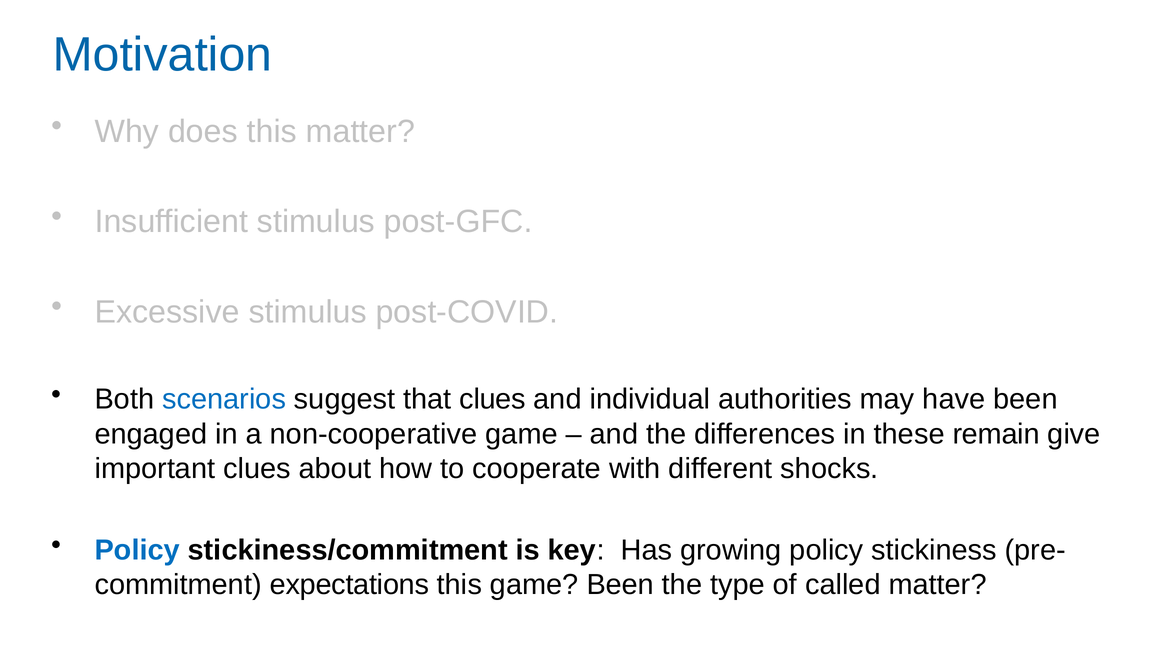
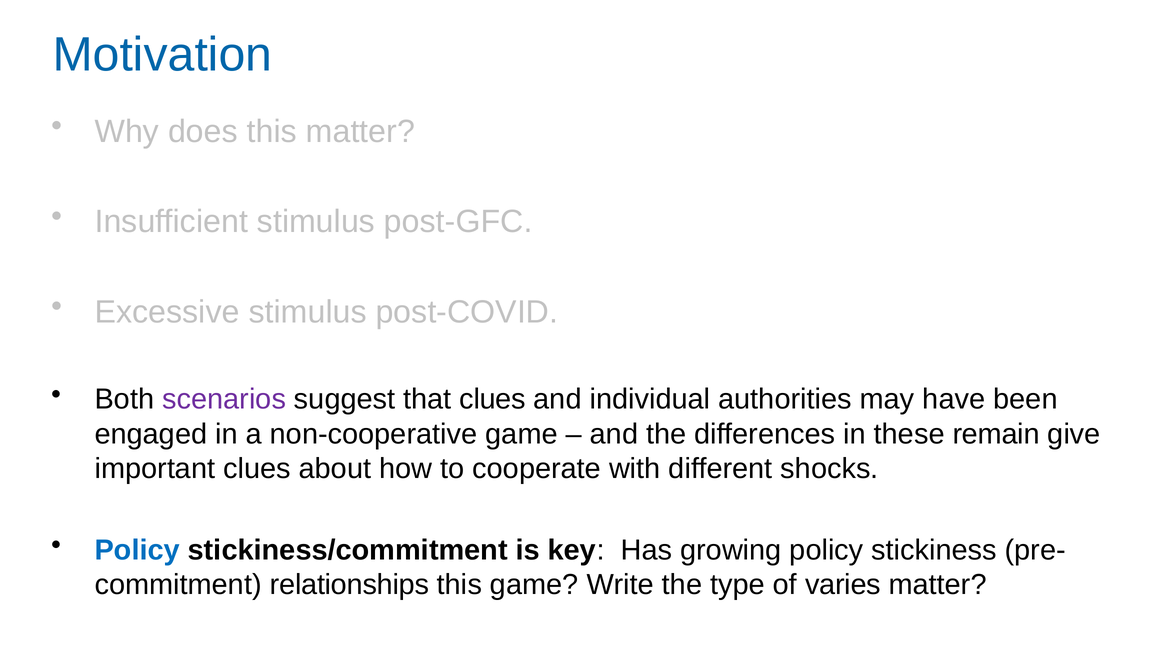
scenarios colour: blue -> purple (224, 399)
expectations: expectations -> relationships (349, 584)
game Been: Been -> Write (620, 584)
called: called -> varies (843, 584)
